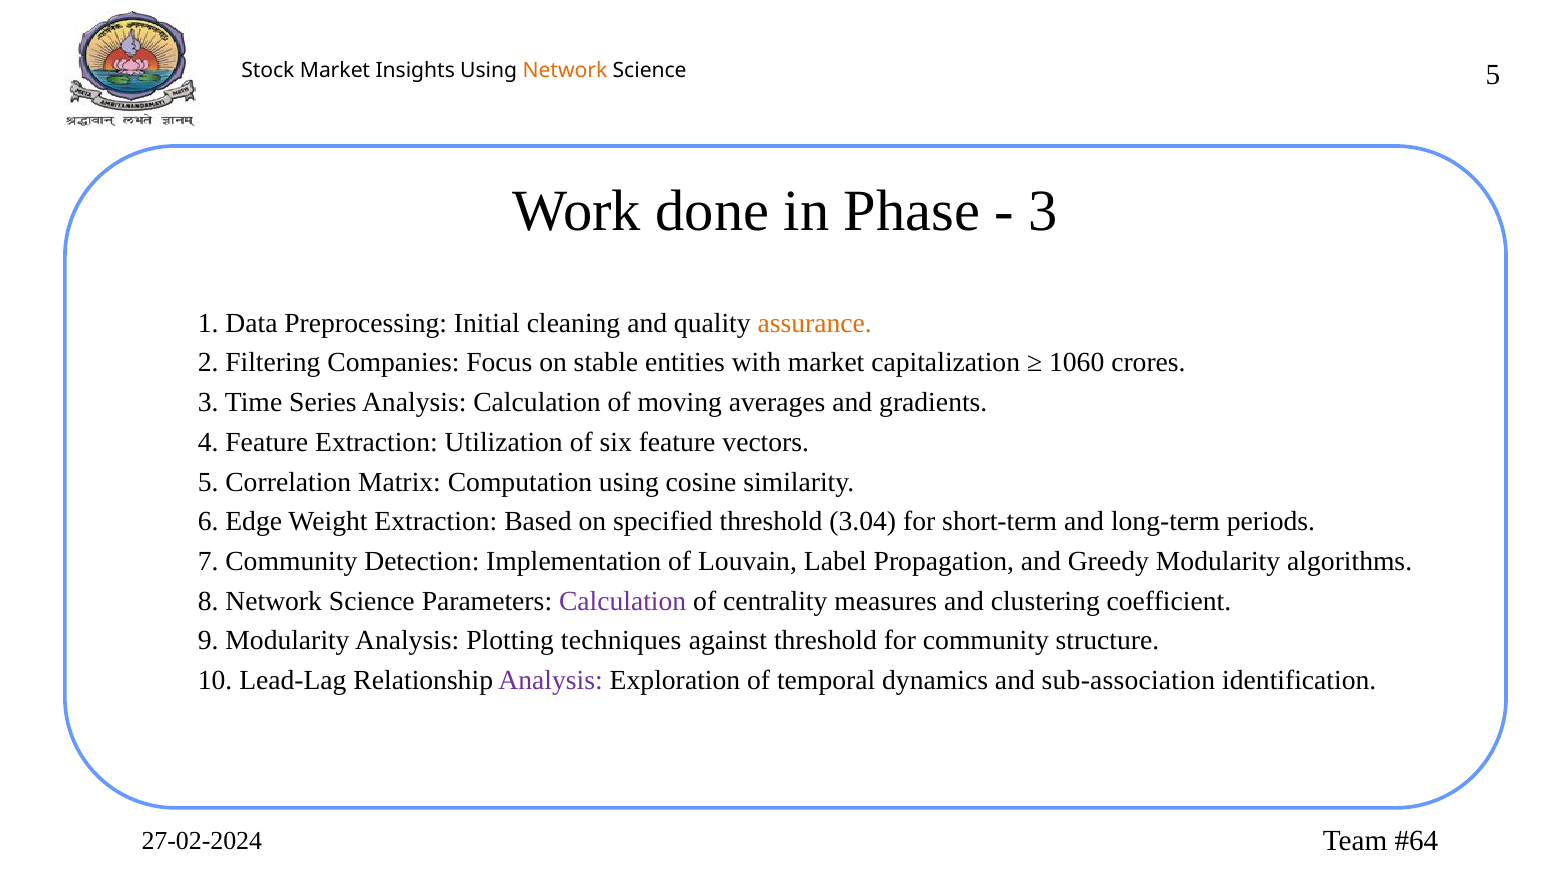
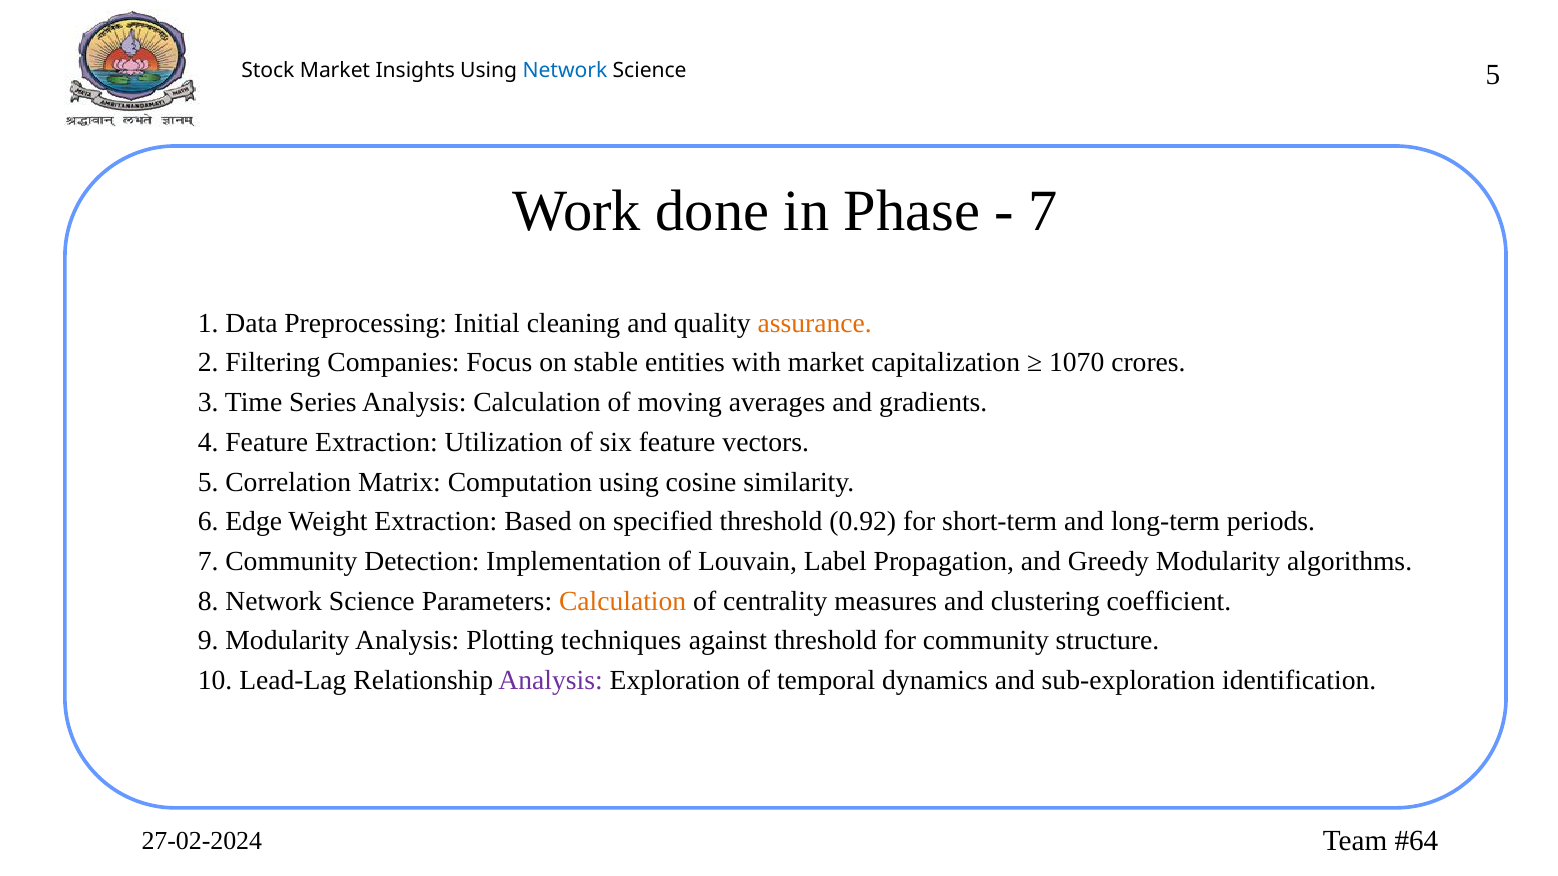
Network colour: orange -> blue (565, 70)
3: 3 -> 7 (1043, 211)
1060: 1060 -> 1070 (1077, 363)
3.04: 3.04 -> 0.92 (863, 522)
Calculation colour: purple -> orange (623, 601)
sub-association: sub-association -> sub-exploration (1128, 681)
